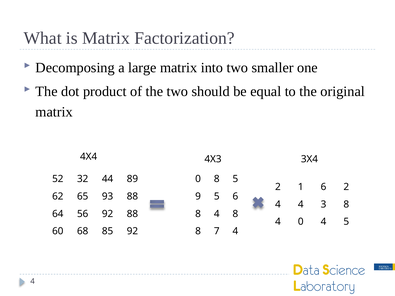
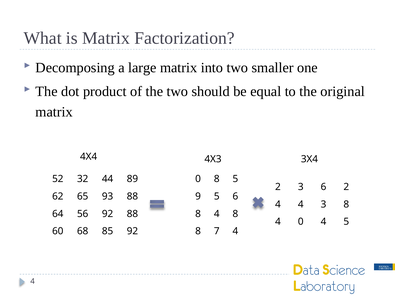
2 1: 1 -> 3 (301, 187)
